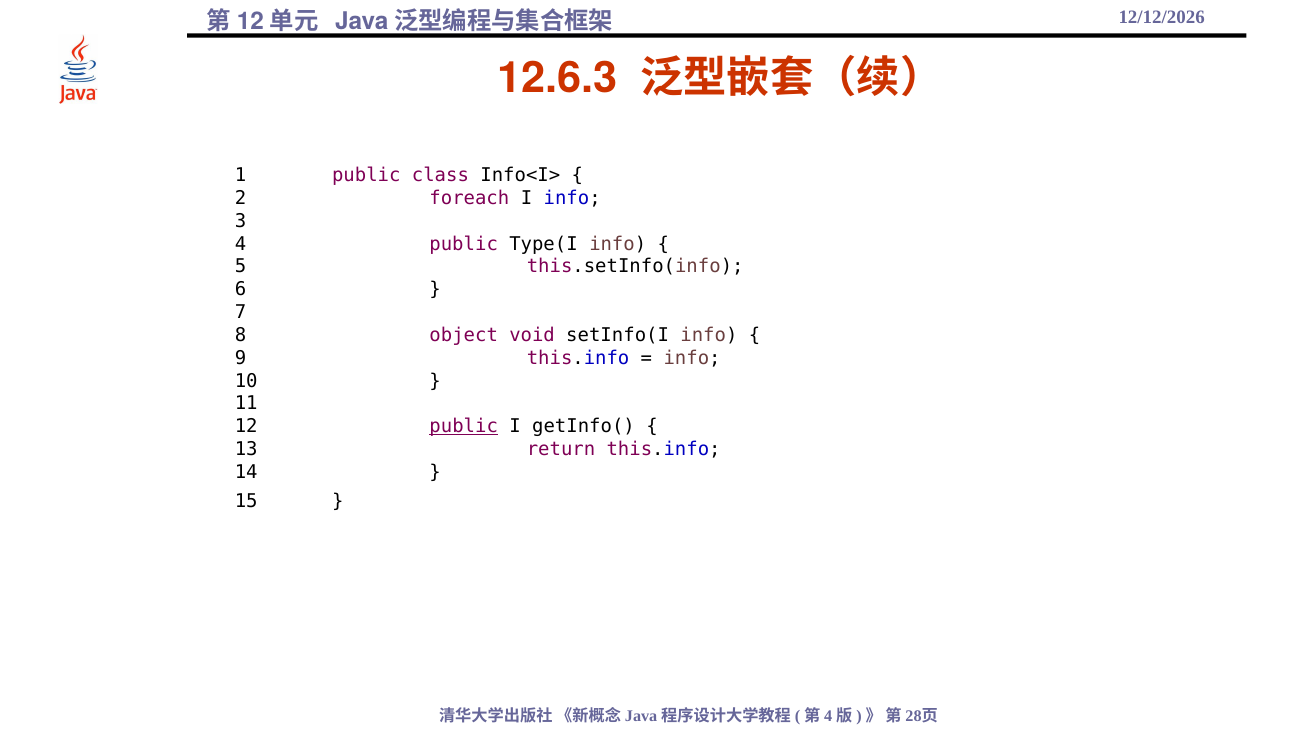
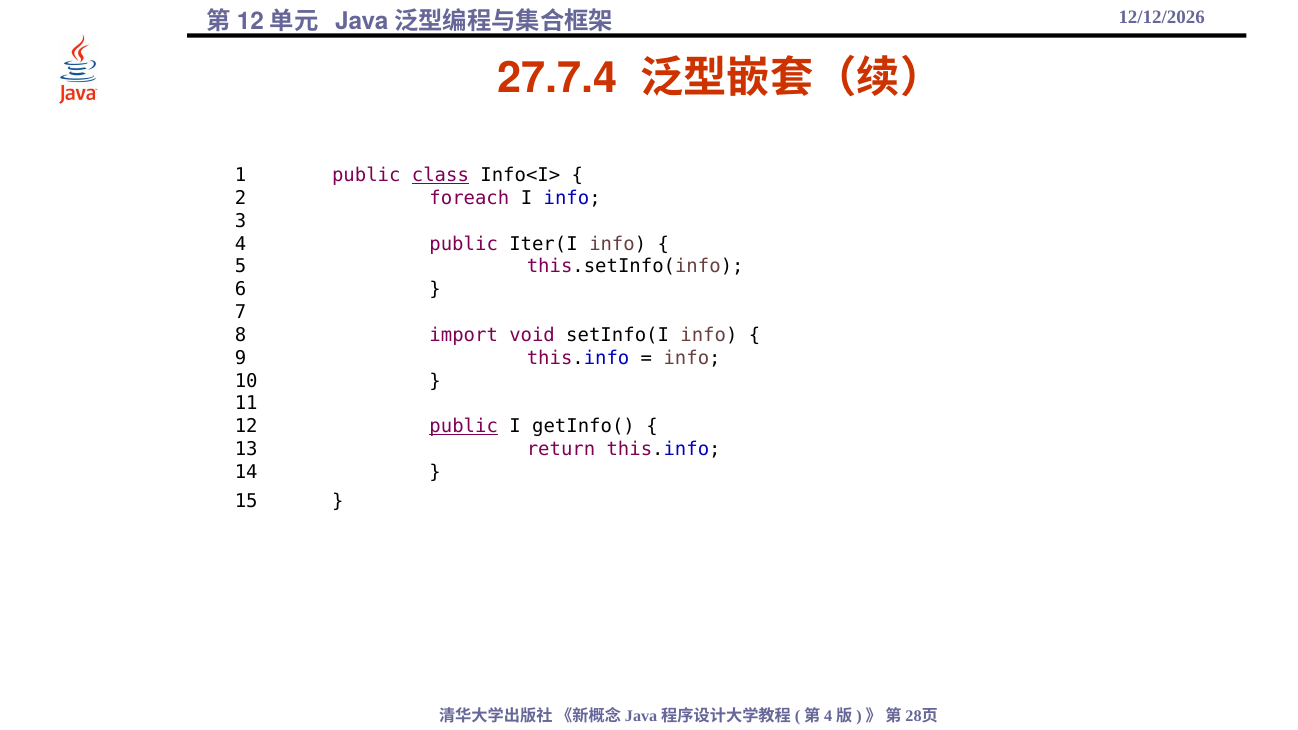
12.6.3: 12.6.3 -> 27.7.4 (558, 78)
class underline: none -> present (440, 175)
Type(I: Type(I -> Iter(I (543, 244)
object: object -> import (464, 335)
